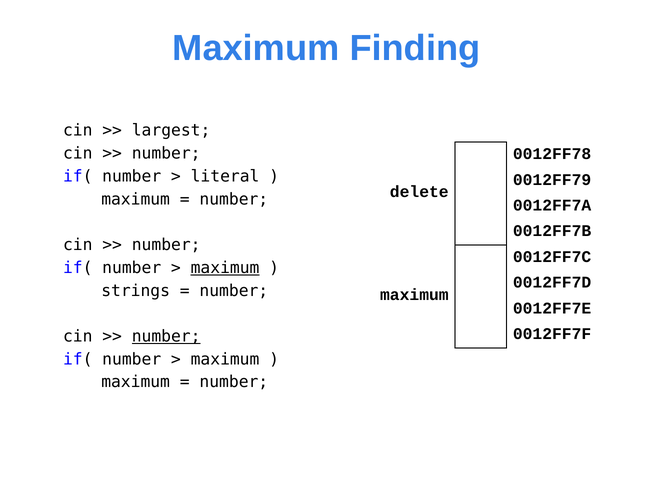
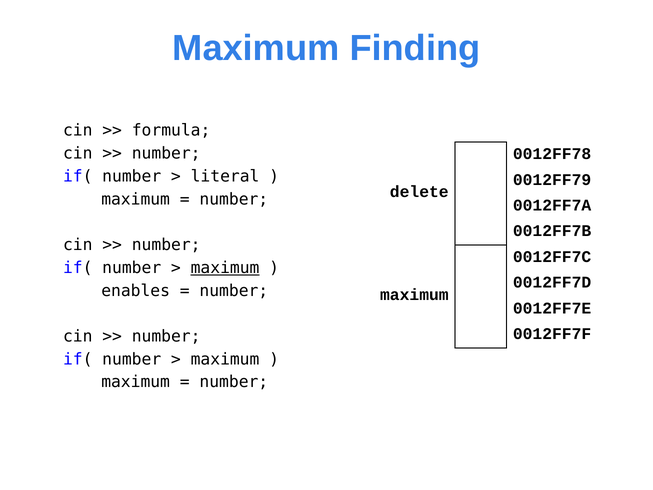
largest: largest -> formula (171, 131)
strings: strings -> enables (136, 290)
number underline: present -> none (166, 336)
